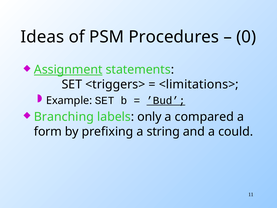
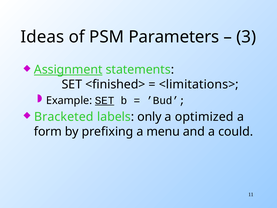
Procedures: Procedures -> Parameters (174, 37)
0: 0 -> 3 (246, 37)
<triggers>: <triggers> -> <finished> (115, 84)
SET underline: none -> present (105, 100)
’Bud underline: present -> none (166, 100)
Branching: Branching -> Bracketed (64, 117)
compared: compared -> optimized (204, 117)
string: string -> menu (163, 132)
